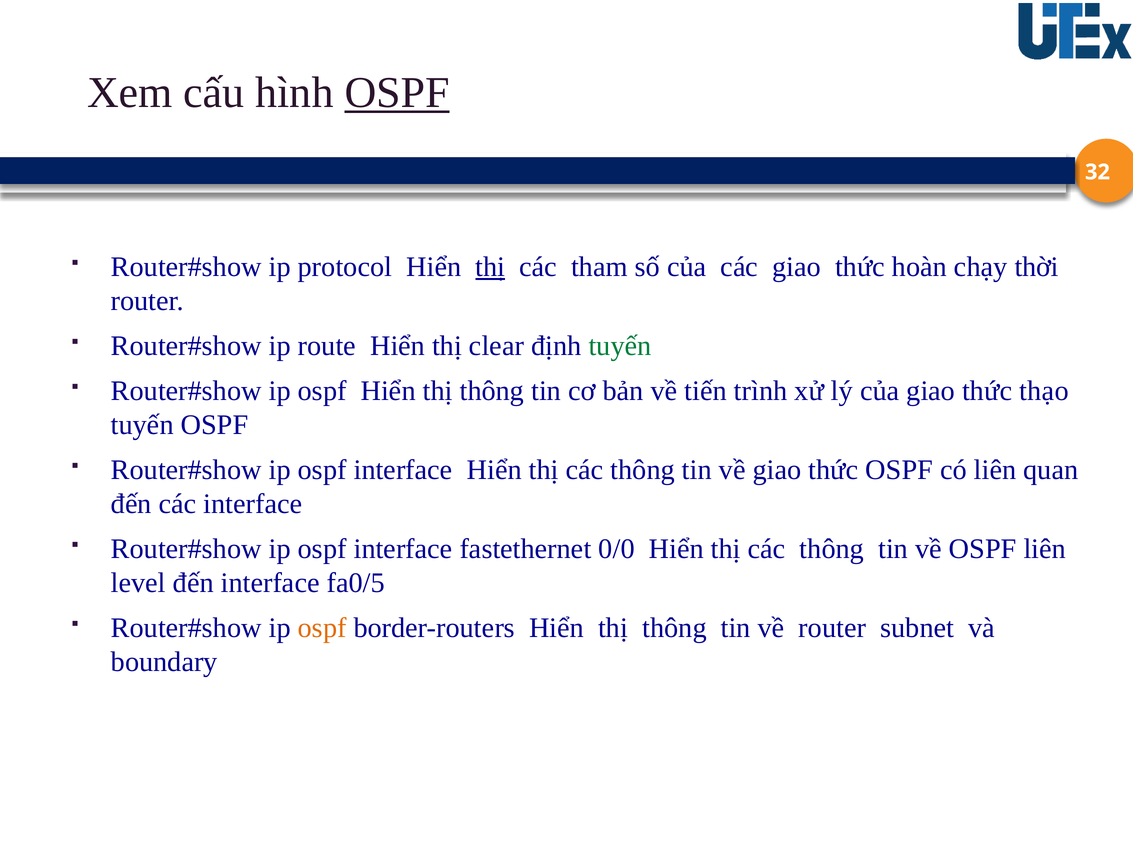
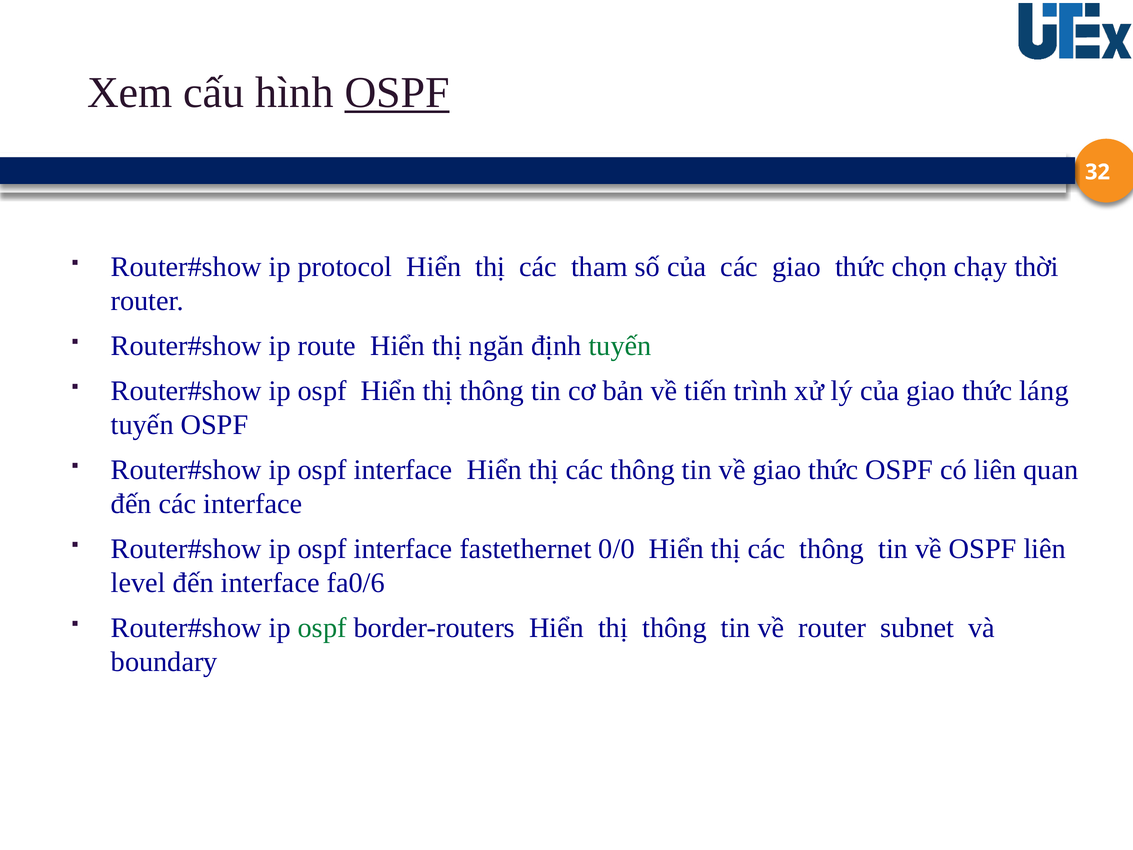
thị underline: present -> none (490, 267)
hoàn: hoàn -> chọn (919, 267)
clear: clear -> ngăn (497, 346)
thạo: thạo -> láng (1044, 391)
fa0/5: fa0/5 -> fa0/6 (356, 583)
ospf colour: orange -> green (322, 628)
